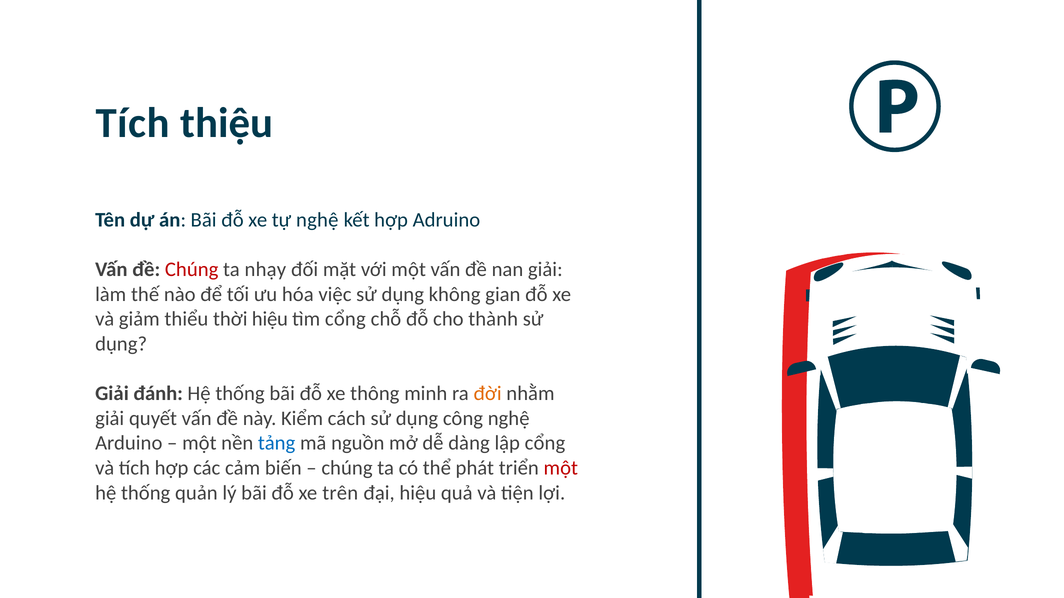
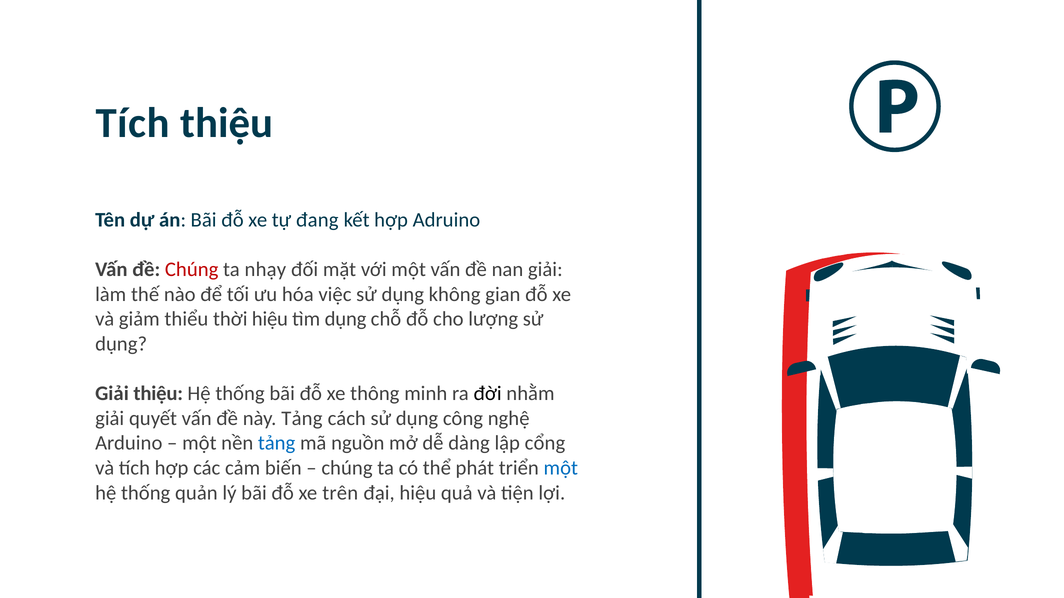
tự nghệ: nghệ -> đang (317, 220)
tìm cổng: cổng -> dụng (346, 319)
thành: thành -> lượng (493, 319)
Giải đánh: đánh -> thiệu (158, 394)
đời colour: orange -> black (488, 394)
này Kiểm: Kiểm -> Tảng (302, 419)
một colour: red -> blue (561, 468)
